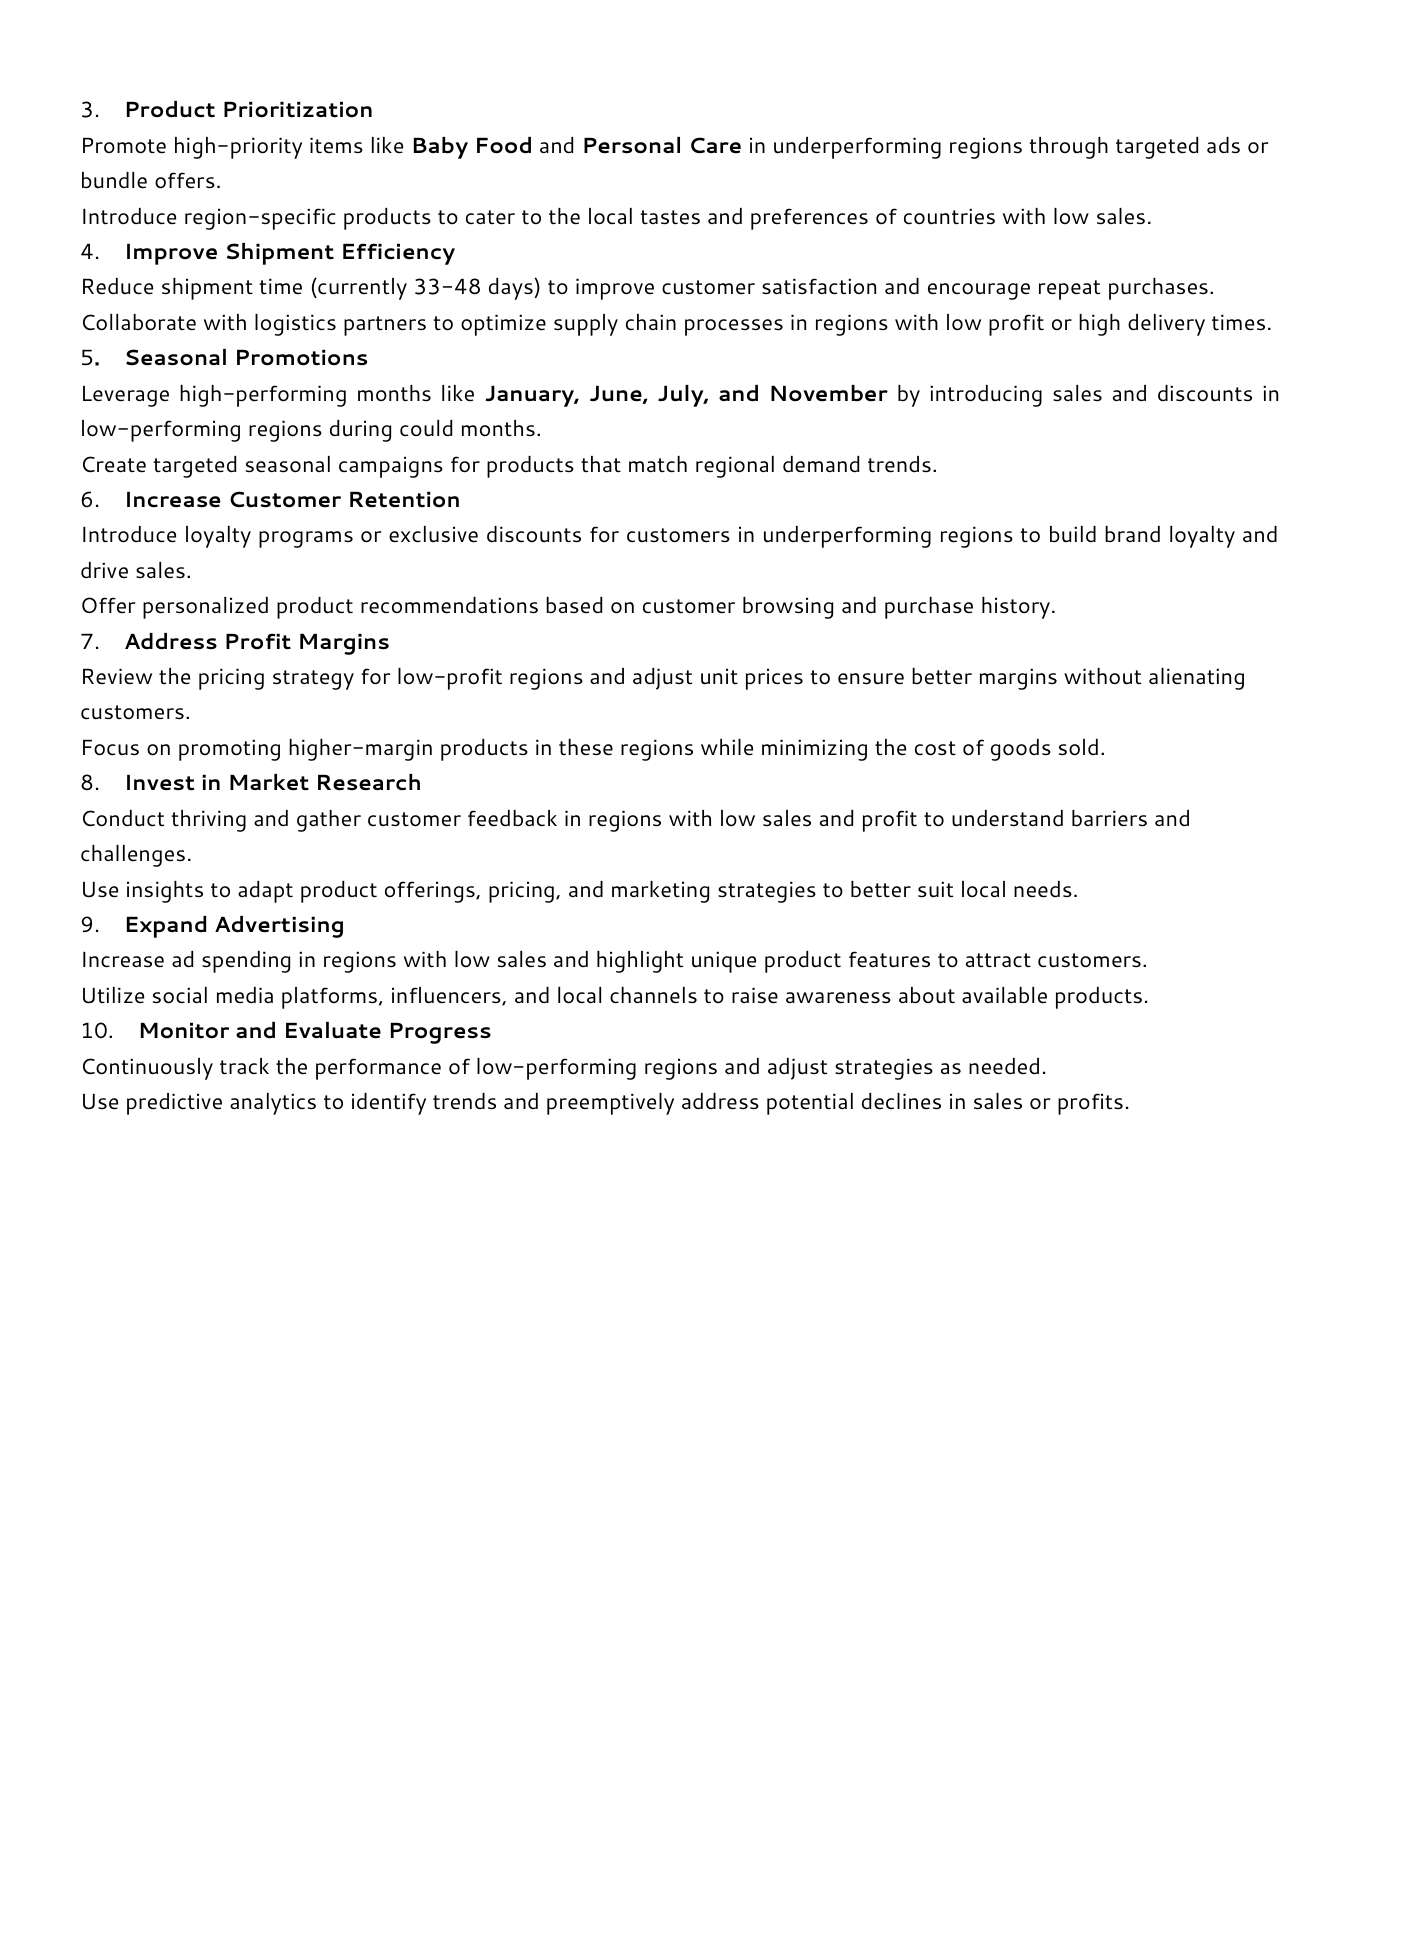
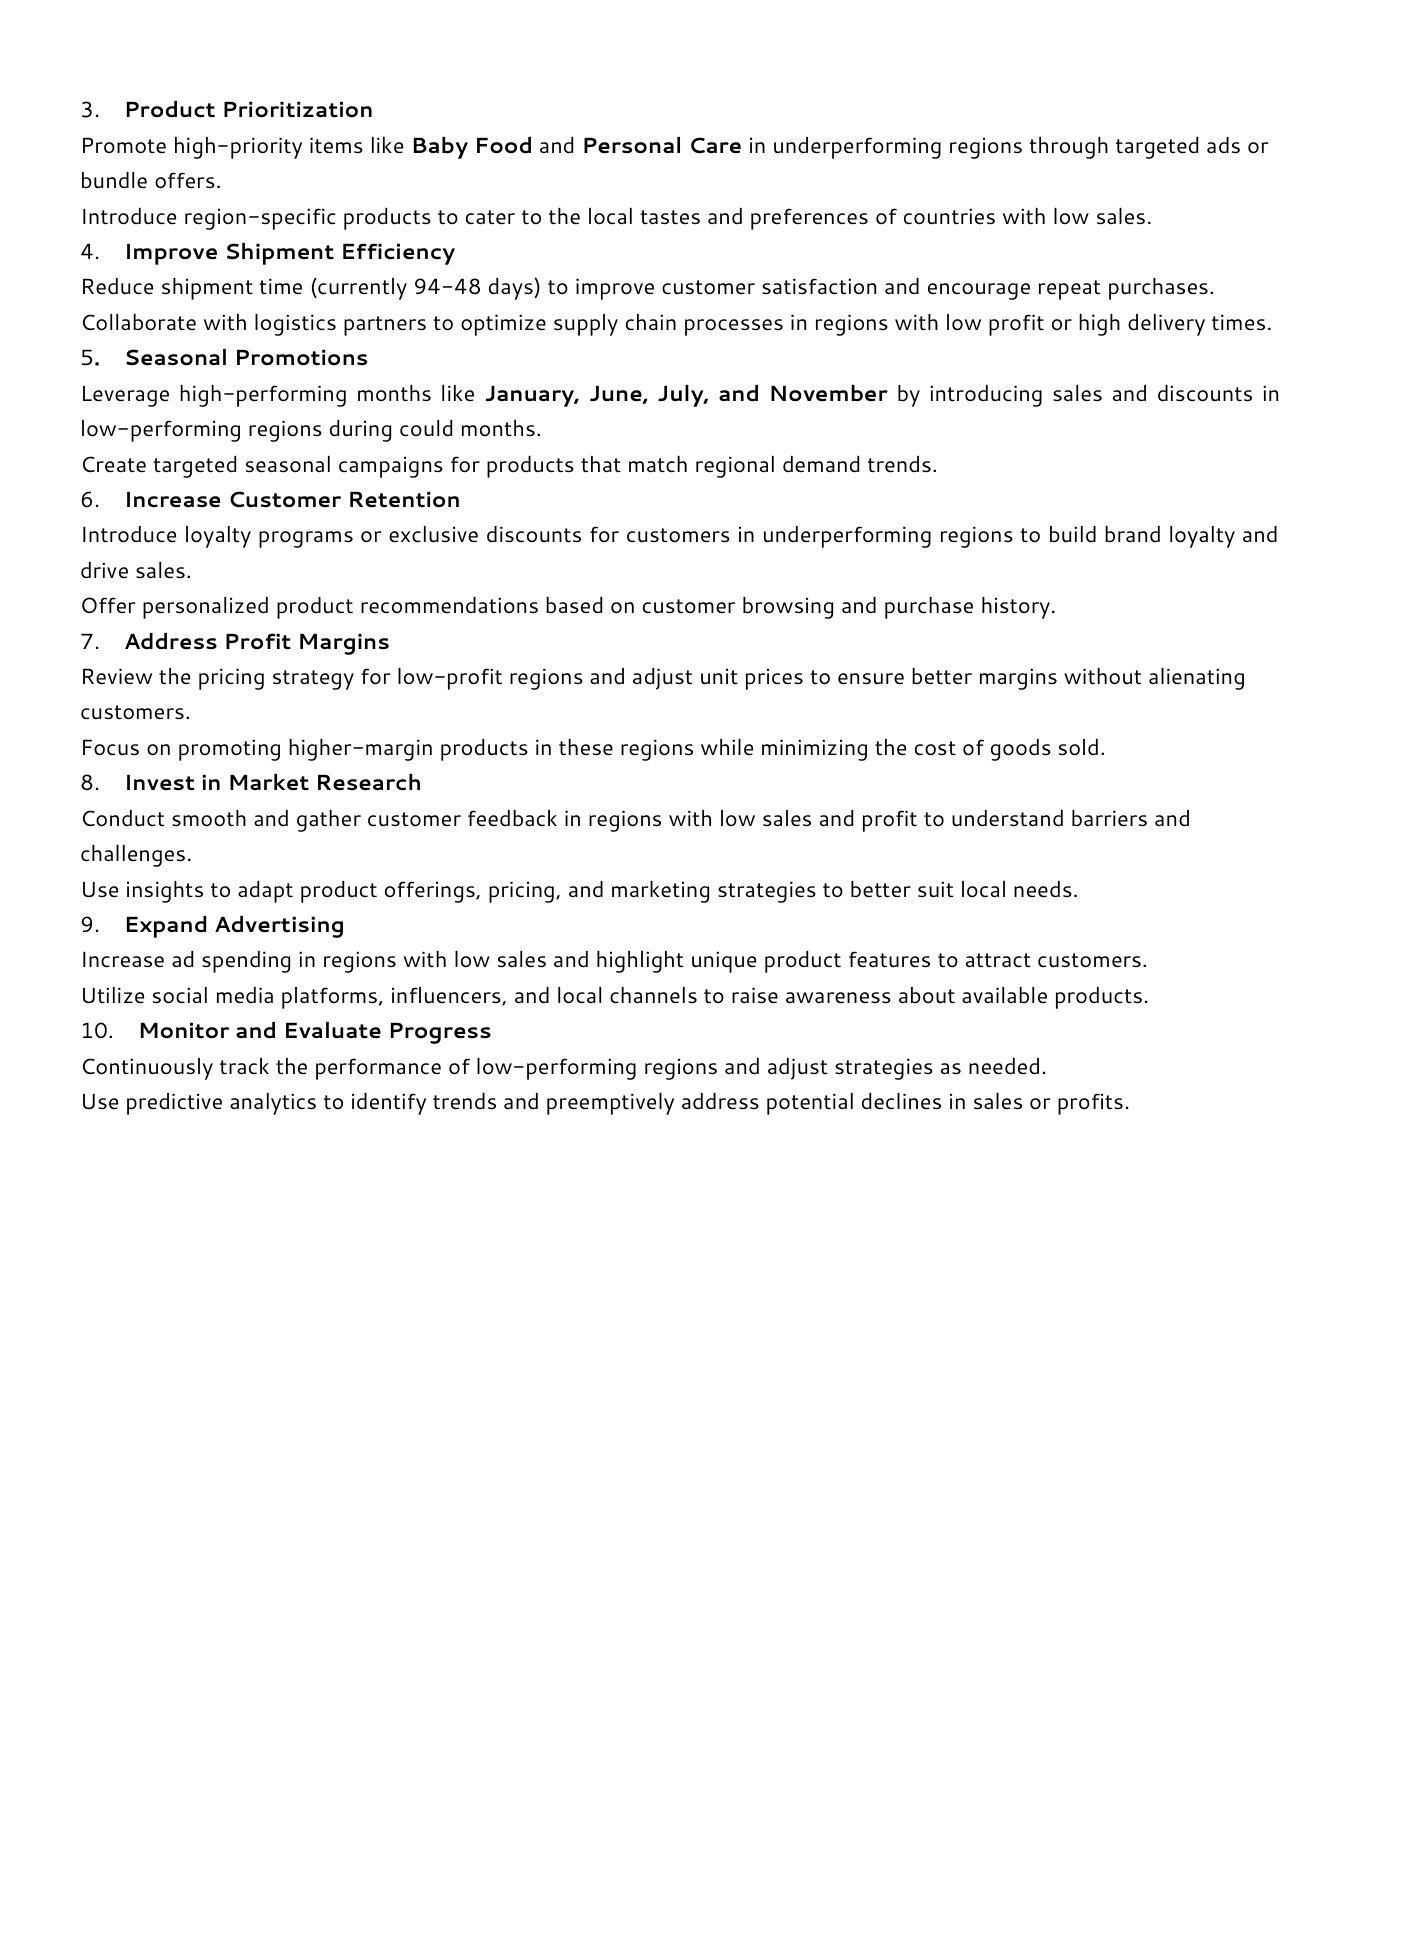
33-48: 33-48 -> 94-48 (448, 288)
thriving: thriving -> smooth (209, 819)
